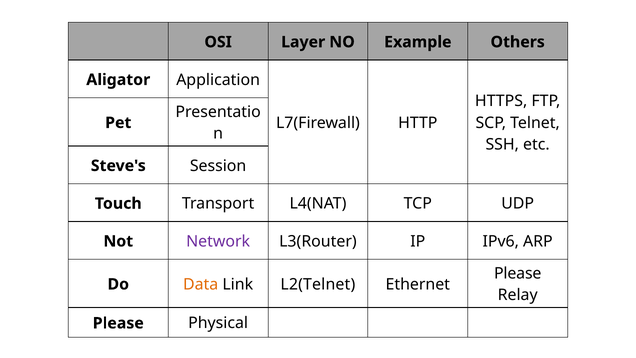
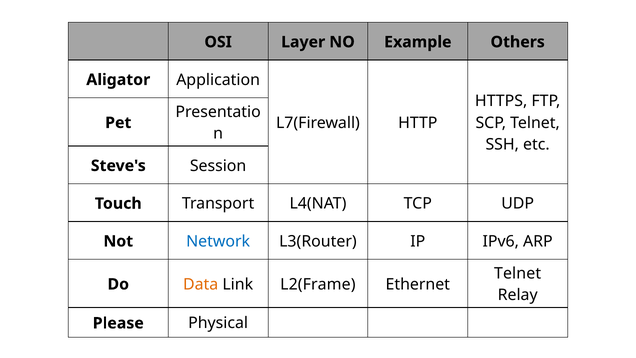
Network colour: purple -> blue (218, 241)
Please: Please -> Telnet (518, 273)
L2(Telnet: L2(Telnet -> L2(Frame (318, 284)
